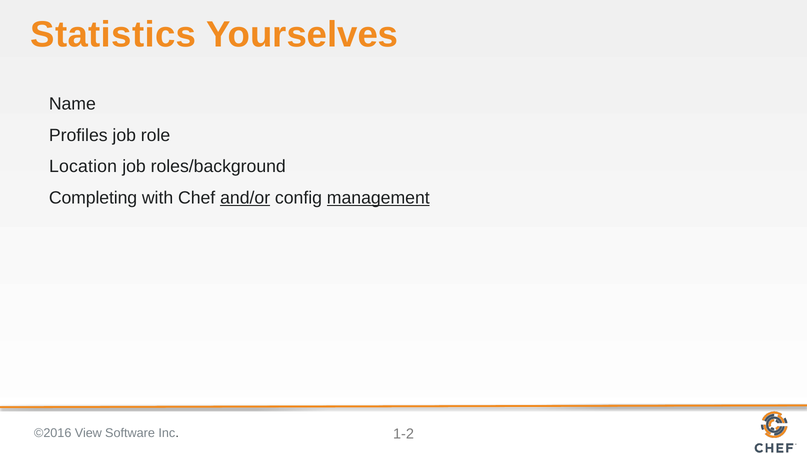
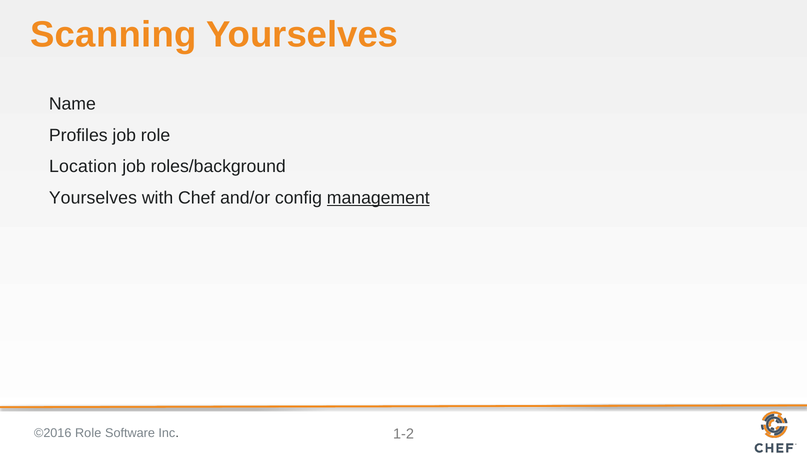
Statistics: Statistics -> Scanning (113, 35)
Completing: Completing -> Yourselves (93, 198)
and/or underline: present -> none (245, 198)
View: View -> Role (88, 433)
